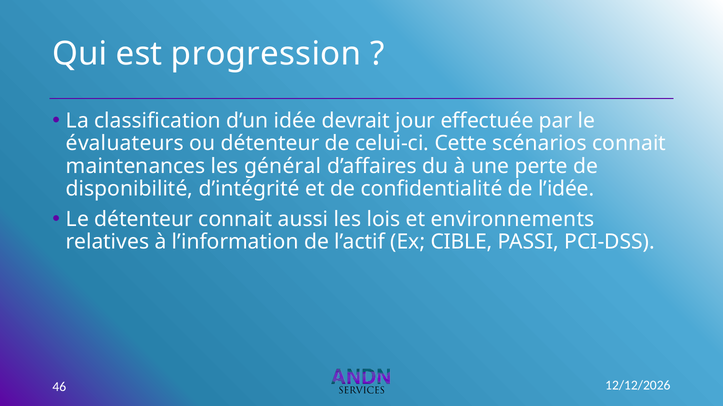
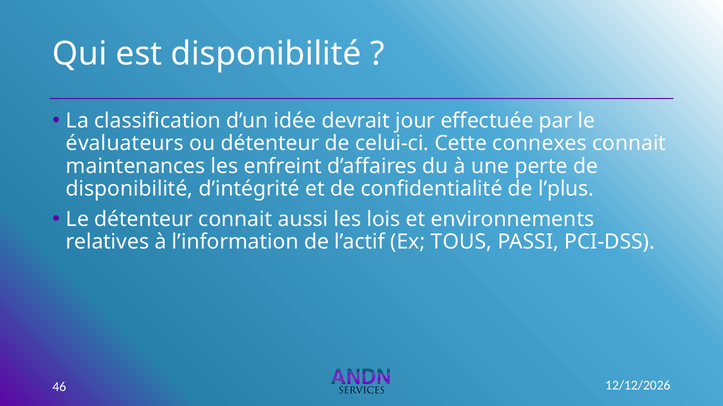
est progression: progression -> disponibilité (266, 54)
scénarios: scénarios -> connexes (540, 144)
général: général -> enfreint (283, 166)
l’idée: l’idée -> l’plus (566, 189)
CIBLE: CIBLE -> TOUS (461, 242)
